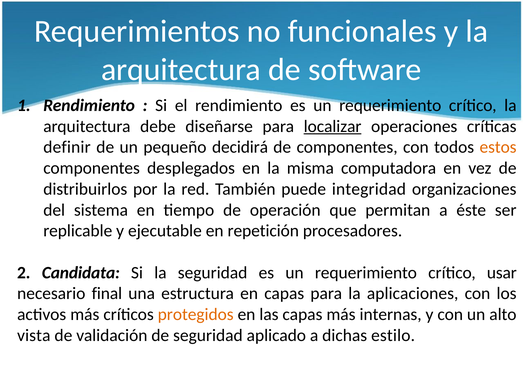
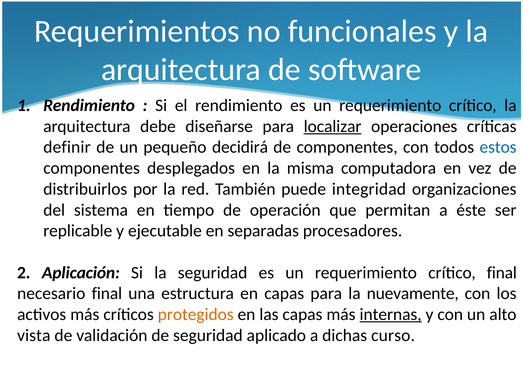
estos colour: orange -> blue (498, 147)
repetición: repetición -> separadas (263, 231)
Candidata: Candidata -> Aplicación (81, 273)
crítico usar: usar -> final (502, 273)
aplicaciones: aplicaciones -> nuevamente (413, 294)
internas underline: none -> present (391, 315)
estilo: estilo -> curso (393, 336)
